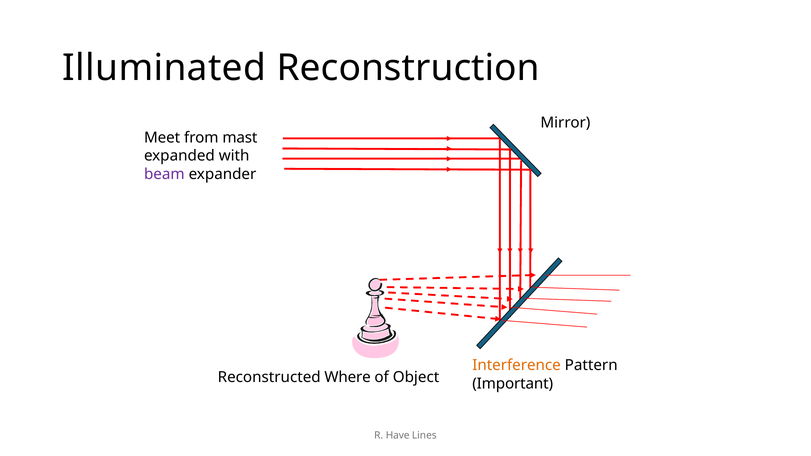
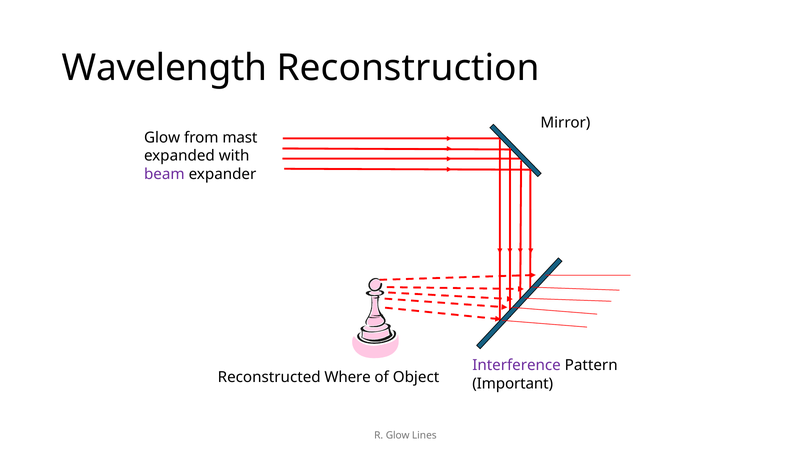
Illuminated: Illuminated -> Wavelength (165, 68)
Meet: Meet -> Glow (162, 138)
Interference colour: orange -> purple (517, 365)
R Have: Have -> Glow (398, 436)
